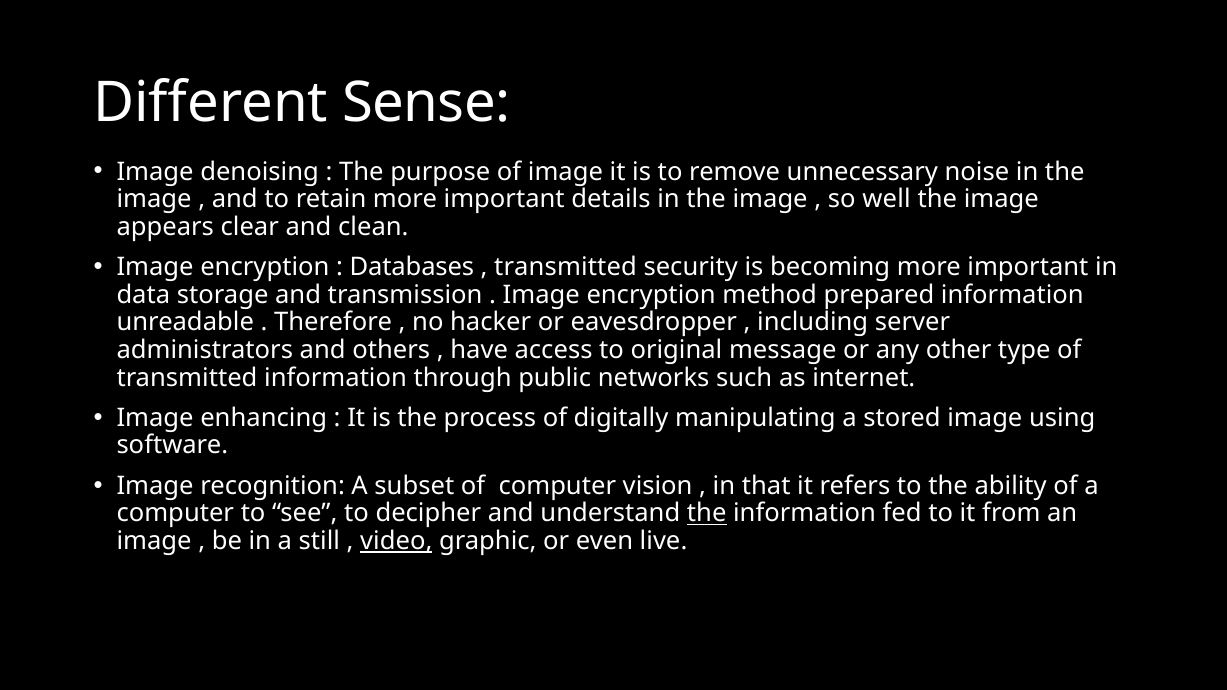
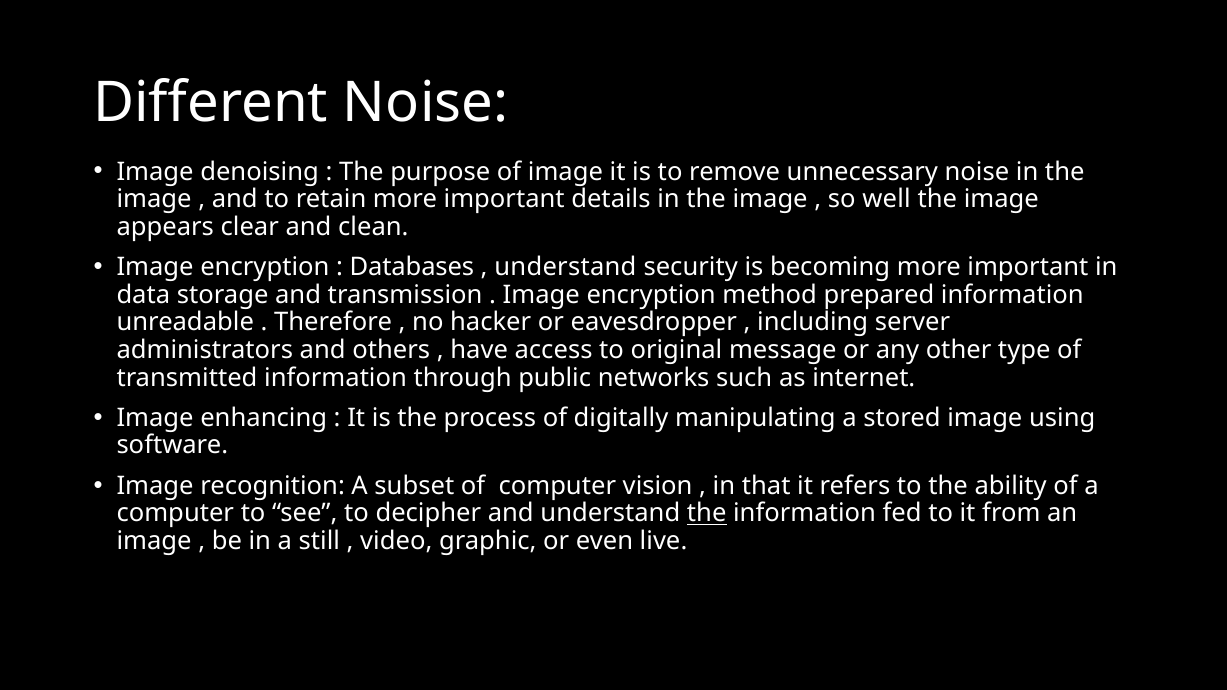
Different Sense: Sense -> Noise (426, 103)
transmitted: transmitted -> understand (565, 267)
video underline: present -> none (396, 541)
